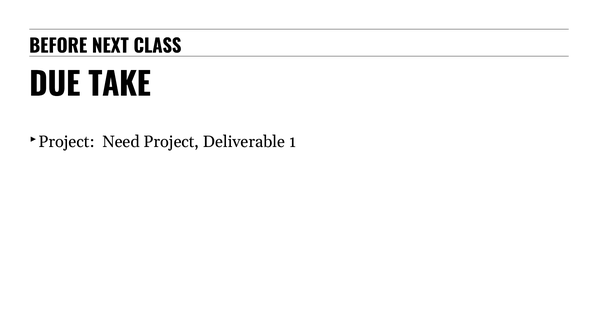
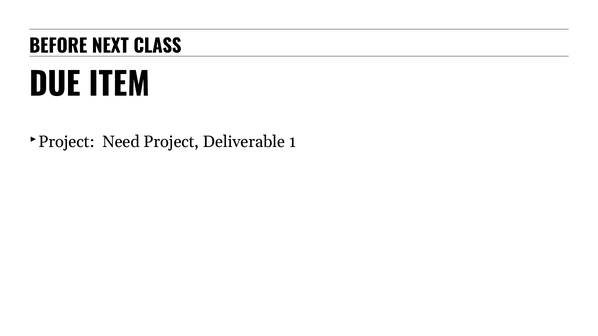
TAKE: TAKE -> ITEM (119, 85)
